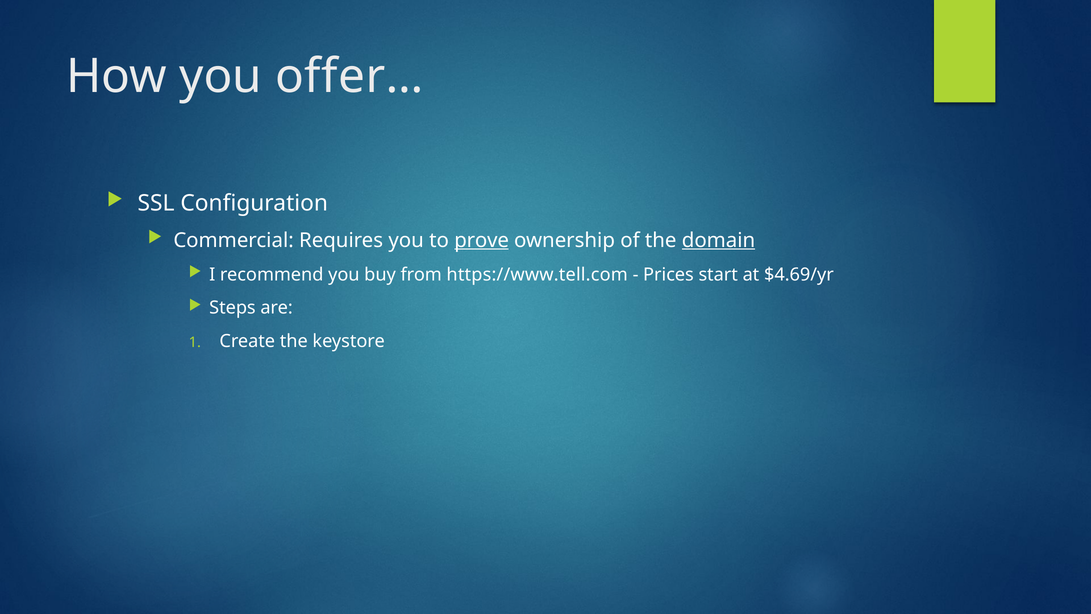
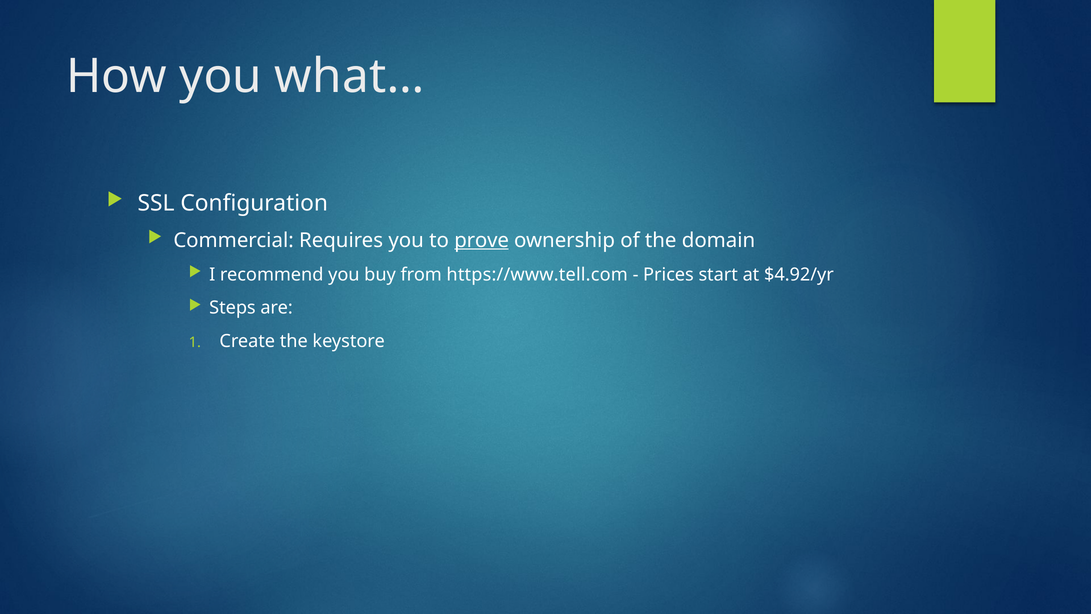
offer…: offer… -> what… (349, 77)
domain underline: present -> none (719, 240)
$4.69/yr: $4.69/yr -> $4.92/yr (799, 275)
